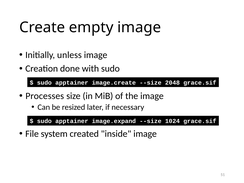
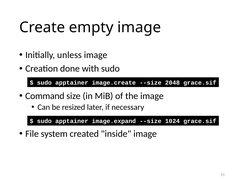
Processes: Processes -> Command (45, 96)
